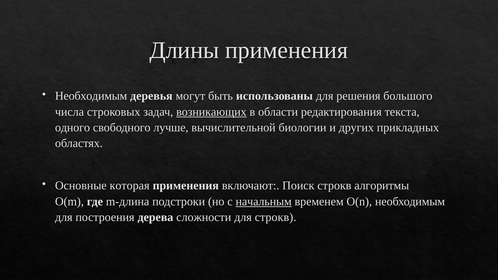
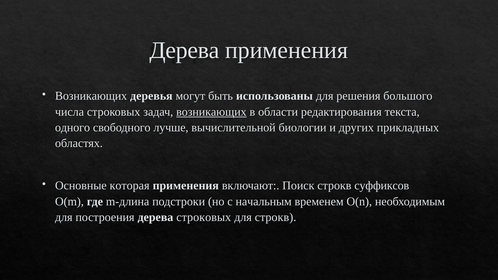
Длины: Длины -> Дерева (184, 50)
Необходимым: Необходимым -> Возникающих (91, 96)
алгоритмы: алгоритмы -> суффиксов (382, 186)
начальным underline: present -> none (264, 202)
дерева сложности: сложности -> строковых (204, 217)
